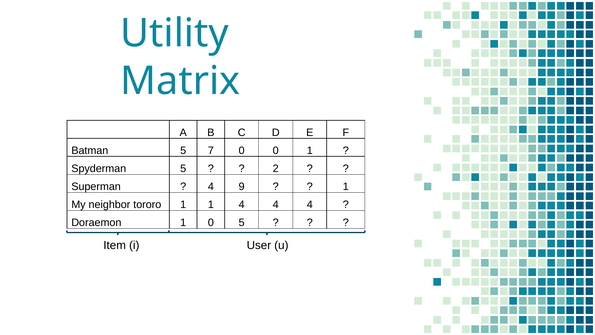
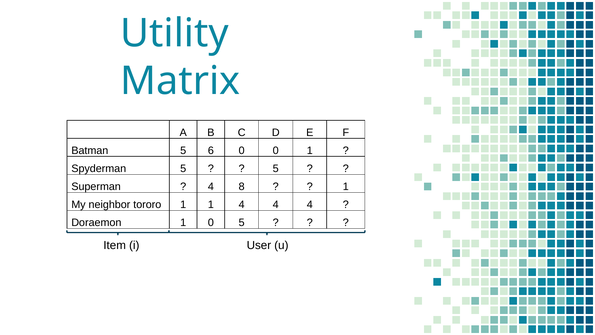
7: 7 -> 6 (211, 150)
2: 2 -> 5 (276, 168)
9: 9 -> 8 (242, 186)
